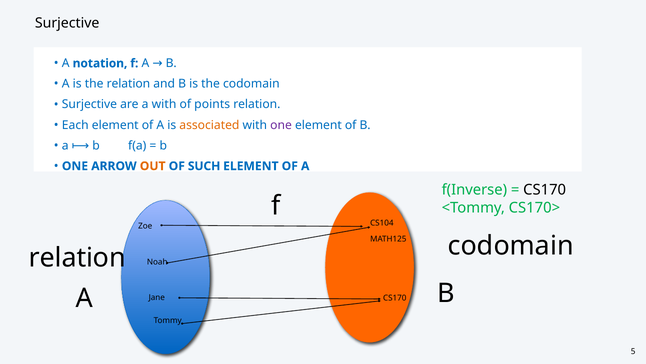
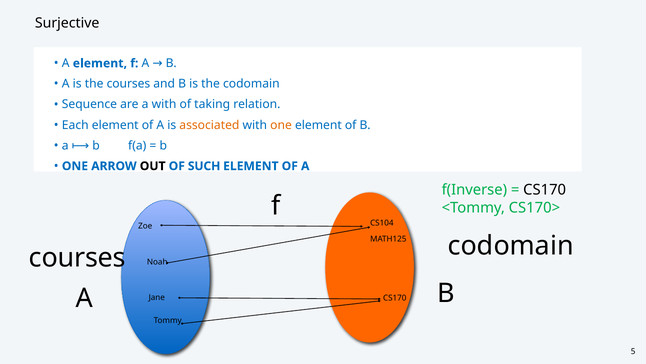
A notation: notation -> element (100, 63)
the relation: relation -> courses (128, 84)
Surjective: Surjective -> Sequence (89, 104)
points: points -> taking (212, 104)
one colour: purple -> orange (281, 125)
OUT colour: orange -> black (153, 166)
relation: relation -> courses (77, 258)
